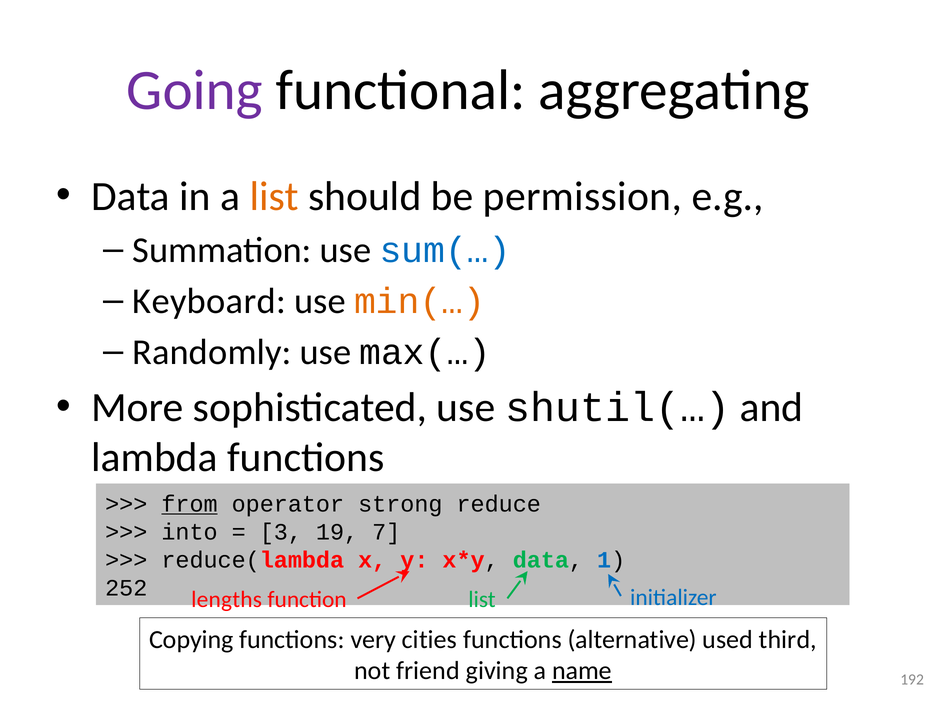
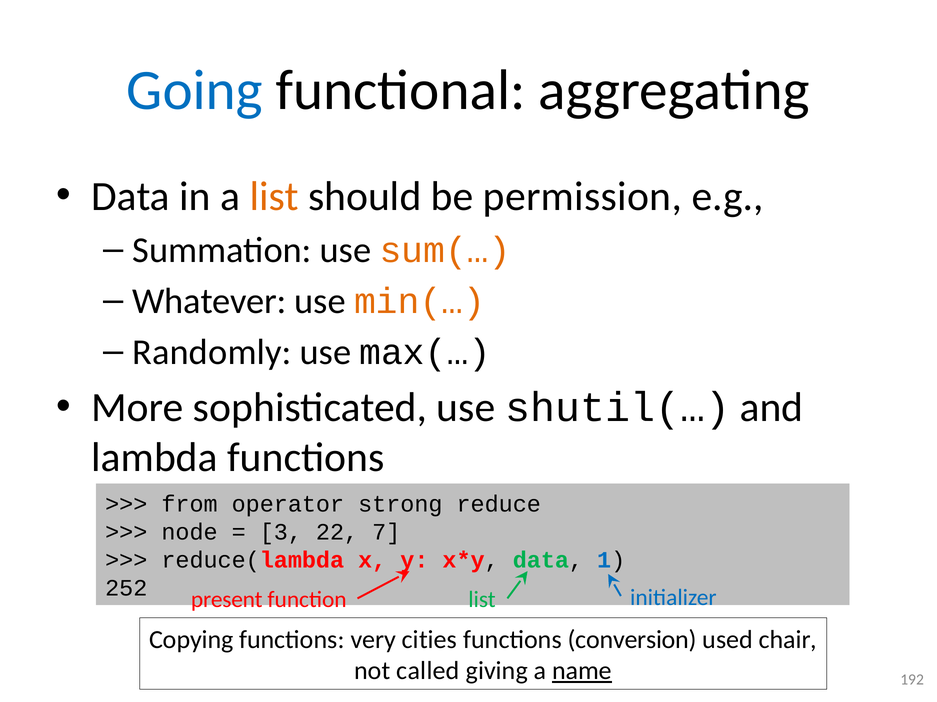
Going colour: purple -> blue (195, 91)
sum(… colour: blue -> orange (445, 250)
Keyboard: Keyboard -> Whatever (209, 301)
from underline: present -> none (190, 504)
into: into -> node (190, 533)
19: 19 -> 22 (337, 533)
lengths: lengths -> present (227, 600)
alternative: alternative -> conversion (632, 640)
third: third -> chair (788, 640)
friend: friend -> called (428, 672)
